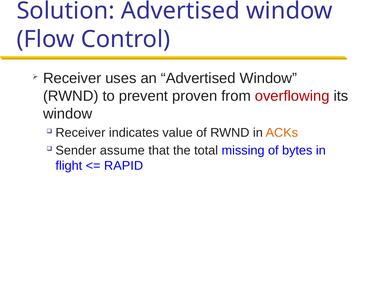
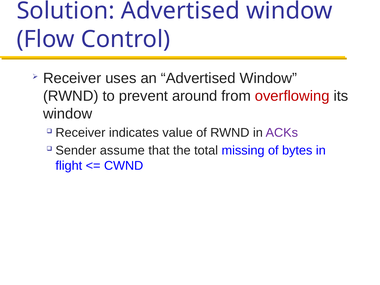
proven: proven -> around (195, 96)
ACKs colour: orange -> purple (282, 133)
RAPID: RAPID -> CWND (124, 166)
